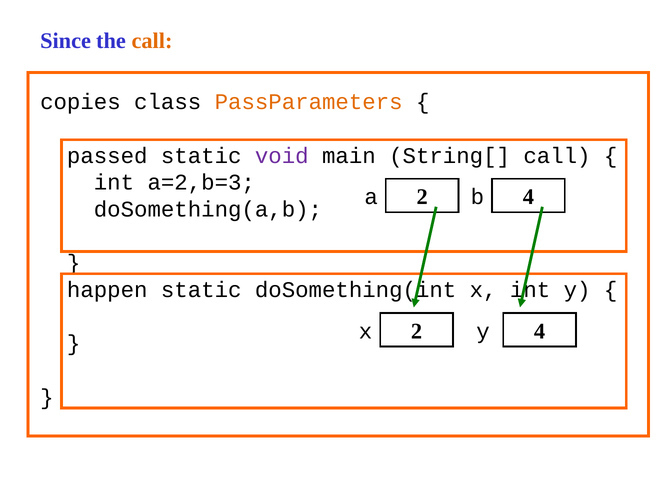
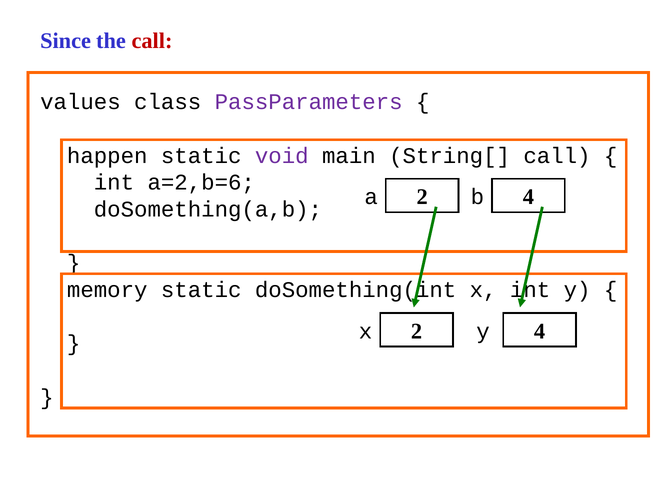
call colour: orange -> red (152, 41)
copies: copies -> values (80, 102)
PassParameters colour: orange -> purple (309, 102)
passed: passed -> happen (107, 156)
a=2,b=3: a=2,b=3 -> a=2,b=6 (201, 183)
happen: happen -> memory (107, 290)
